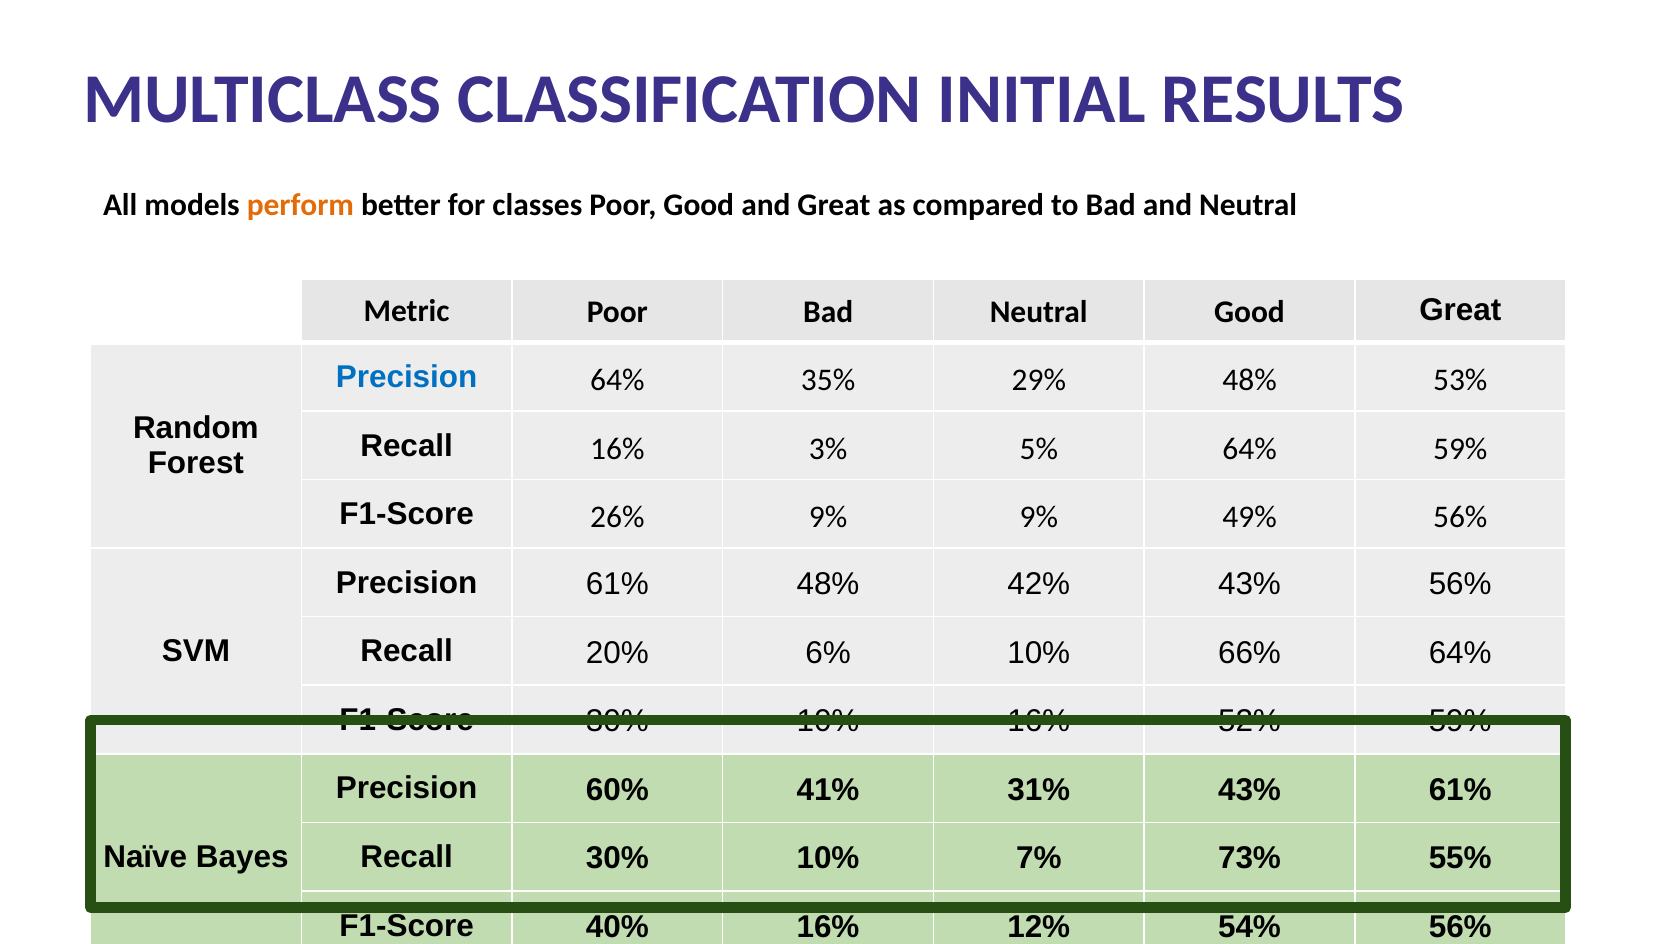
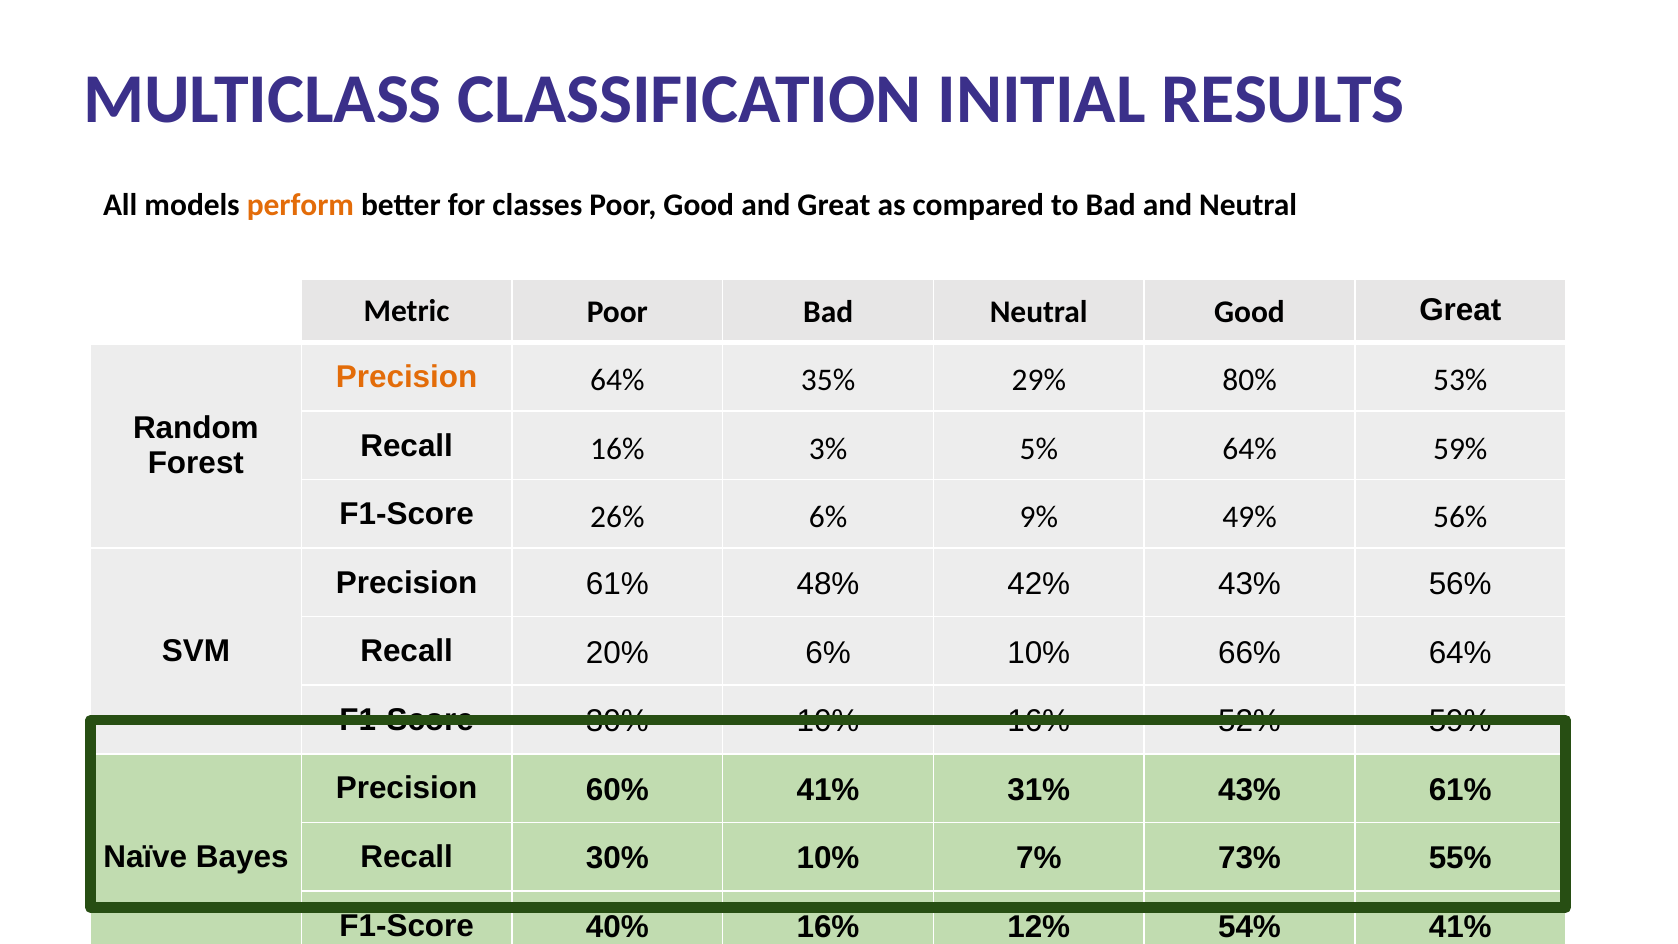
Precision colour: blue -> orange (407, 377)
29% 48%: 48% -> 80% (1250, 380)
26% 9%: 9% -> 6% (828, 517)
54% 56%: 56% -> 41% (1460, 927)
